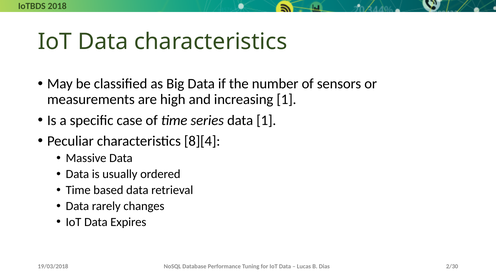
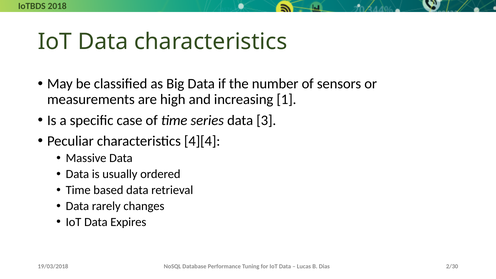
data 1: 1 -> 3 (266, 120)
8][4: 8][4 -> 4][4 (202, 141)
